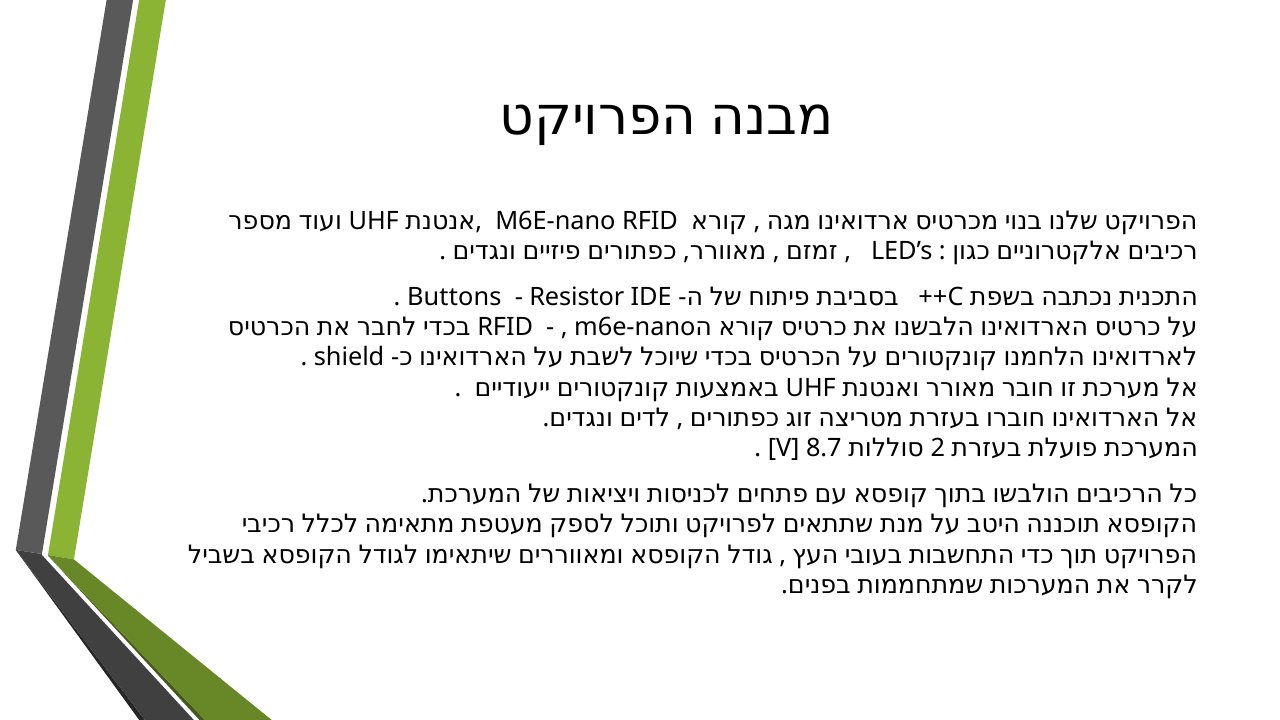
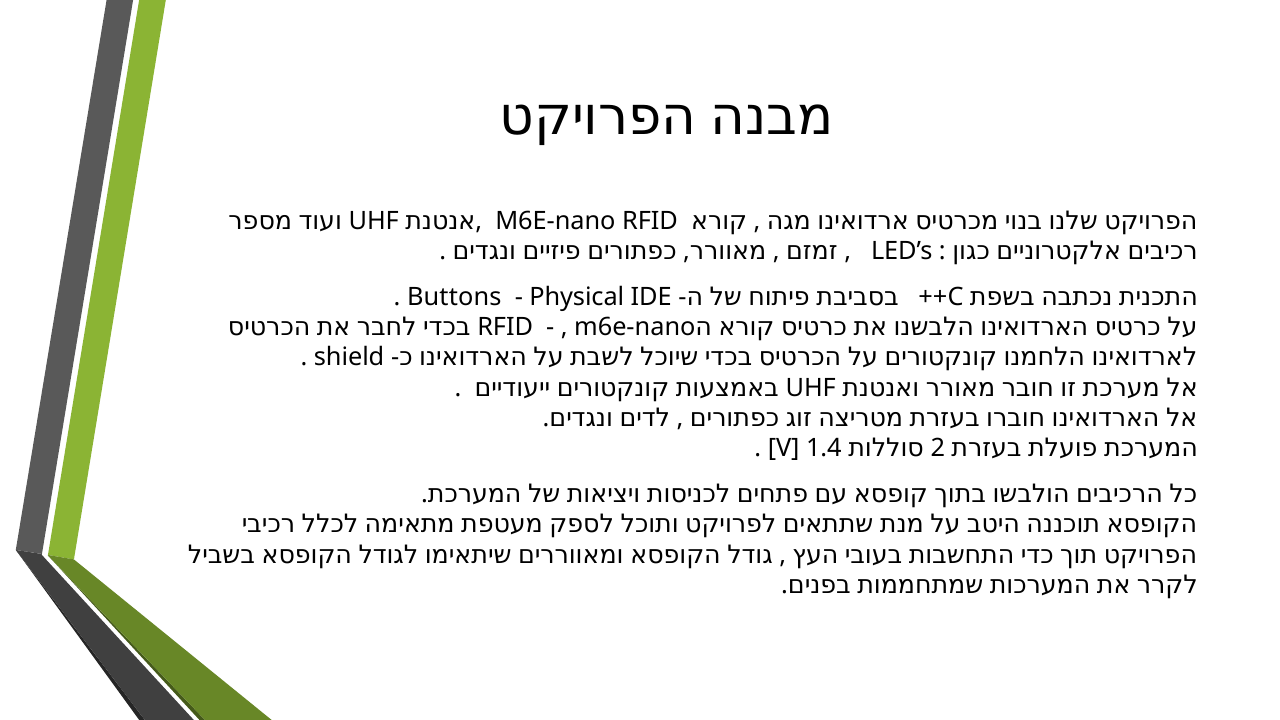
Resistor: Resistor -> Physical (577, 297)
8.7: 8.7 -> 1.4 (824, 449)
